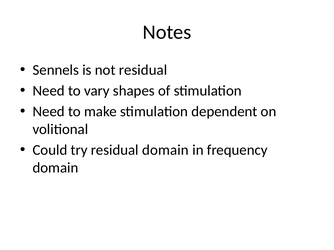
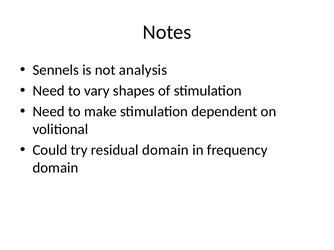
not residual: residual -> analysis (143, 70)
